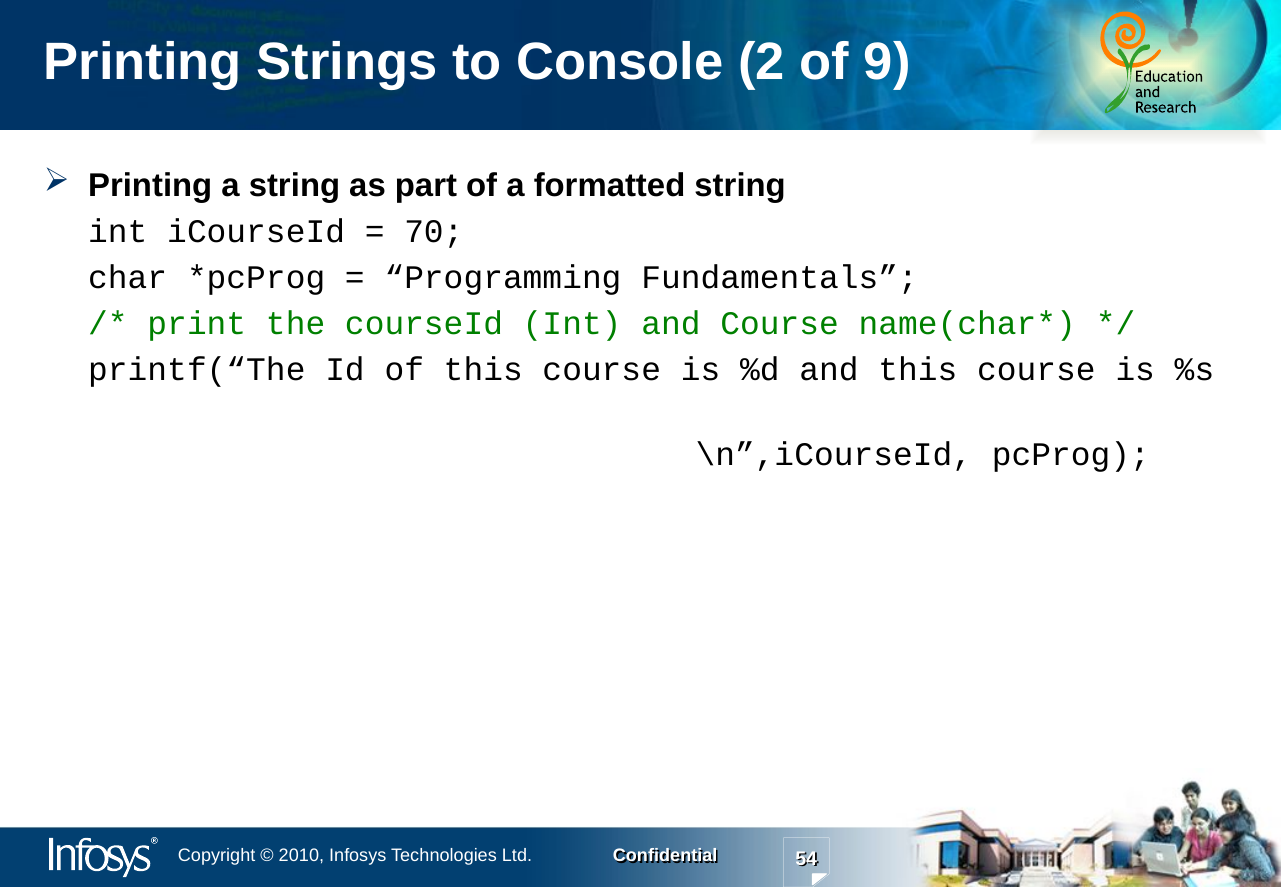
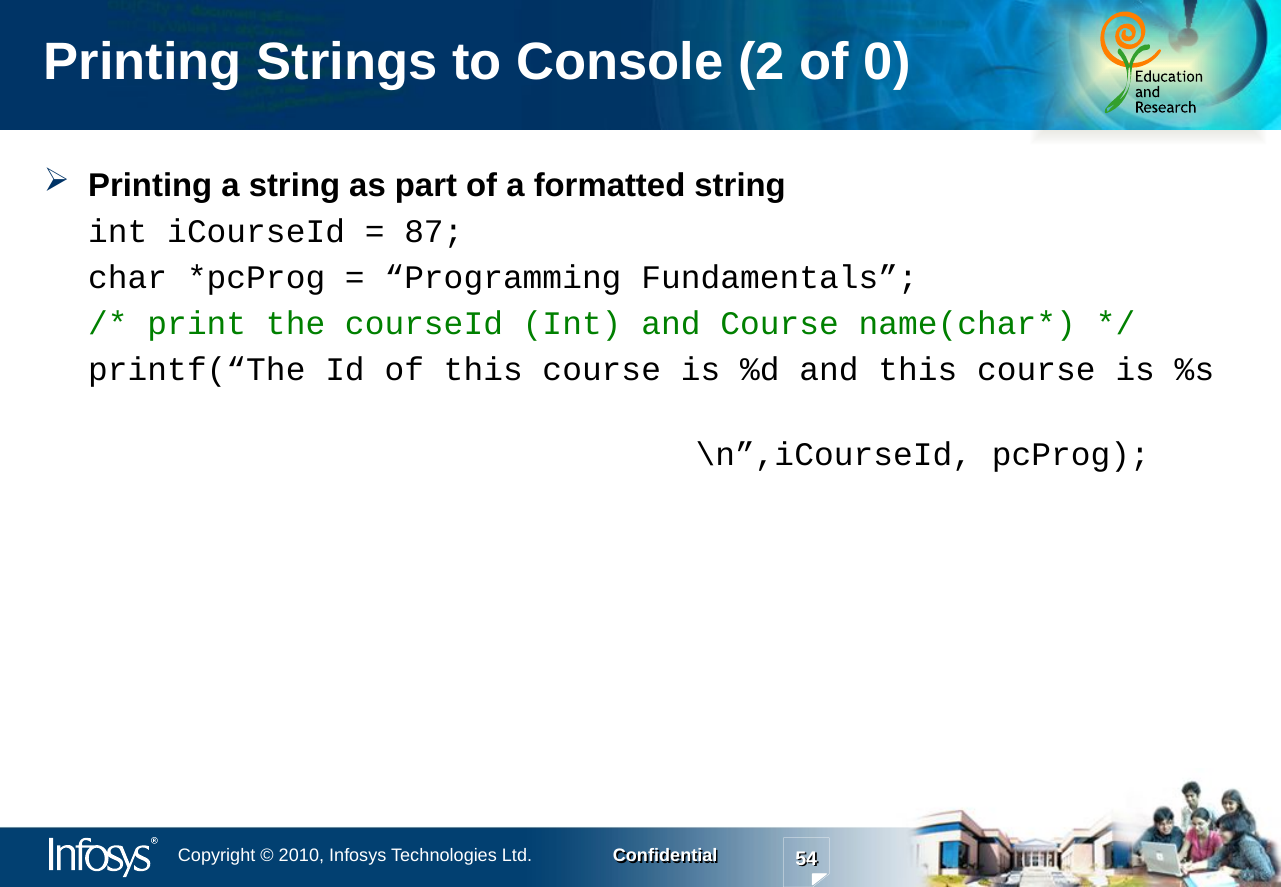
9: 9 -> 0 (887, 62)
70: 70 -> 87 (434, 232)
